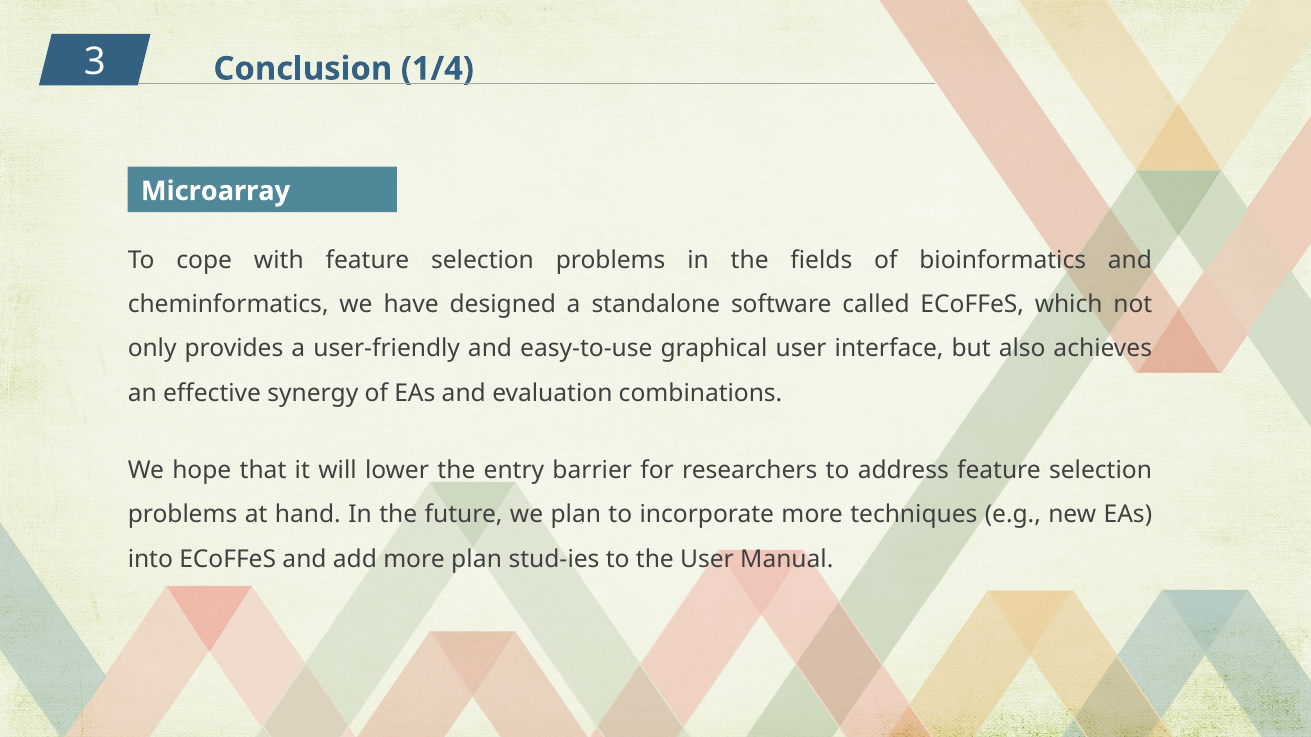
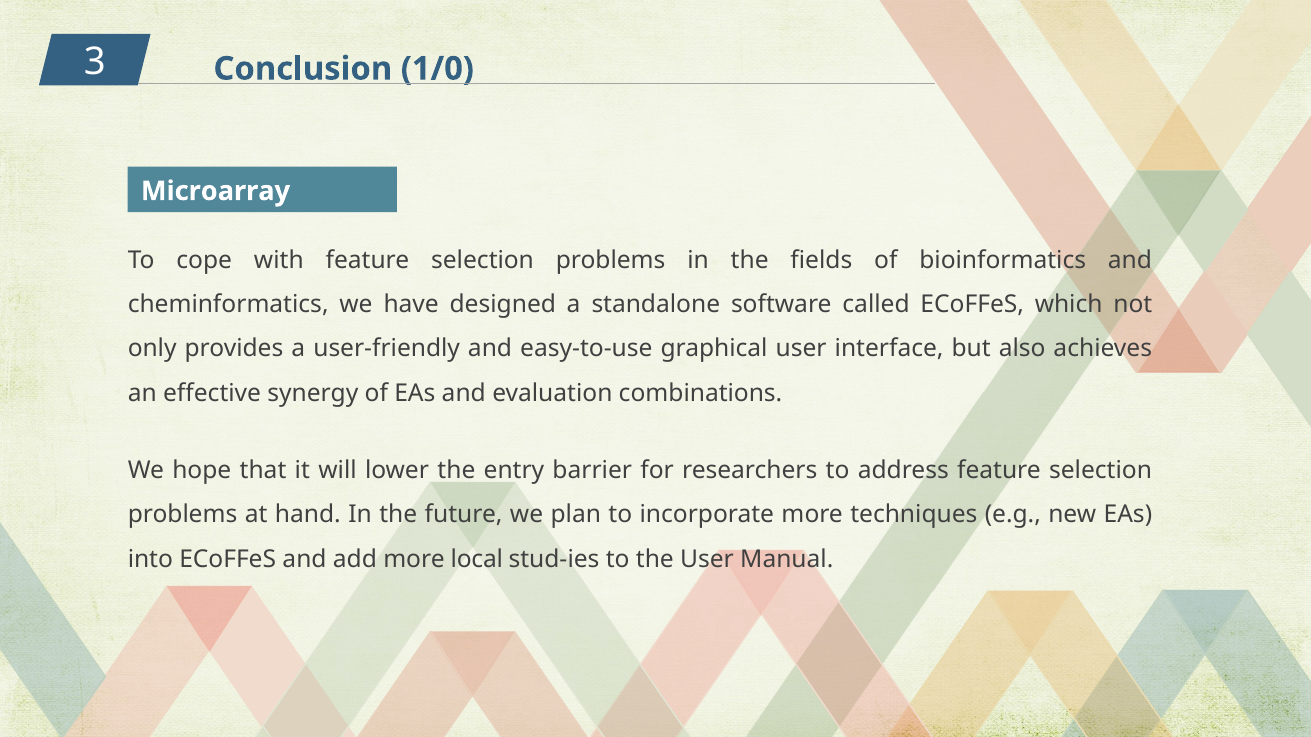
1/4: 1/4 -> 1/0 (437, 69)
more plan: plan -> local (477, 559)
